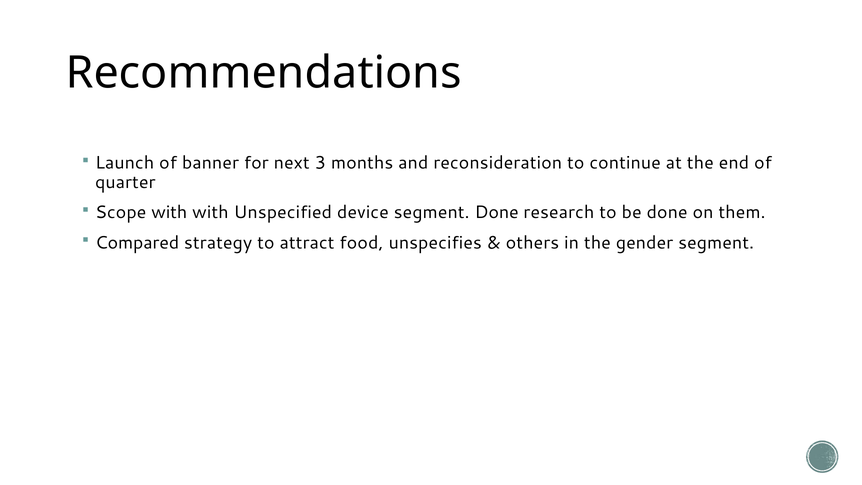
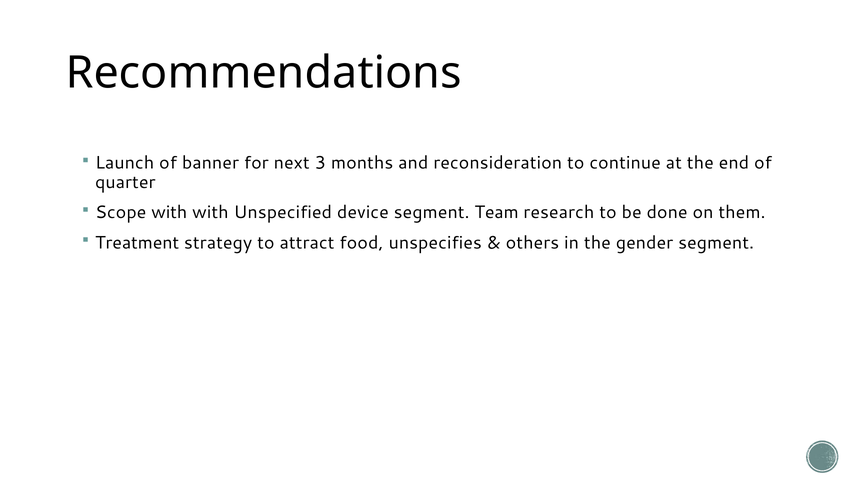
segment Done: Done -> Team (497, 212)
Compared: Compared -> Treatment (137, 243)
